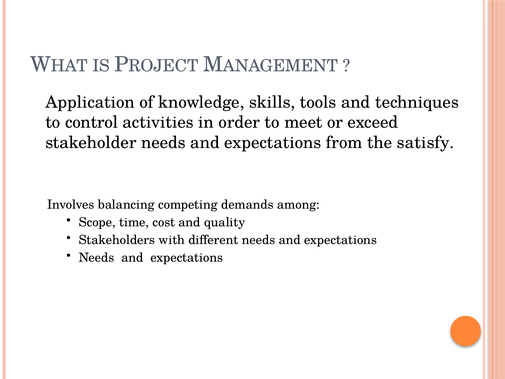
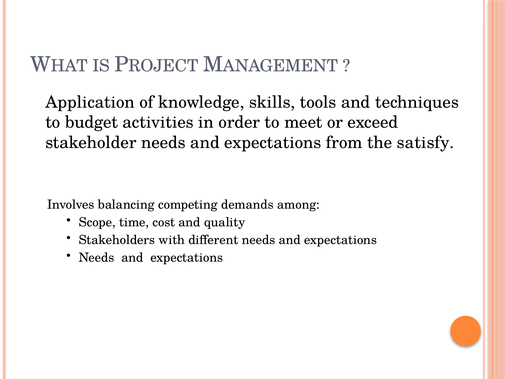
control: control -> budget (92, 122)
